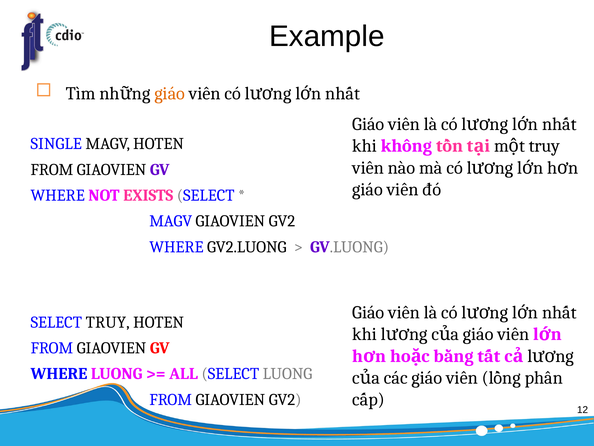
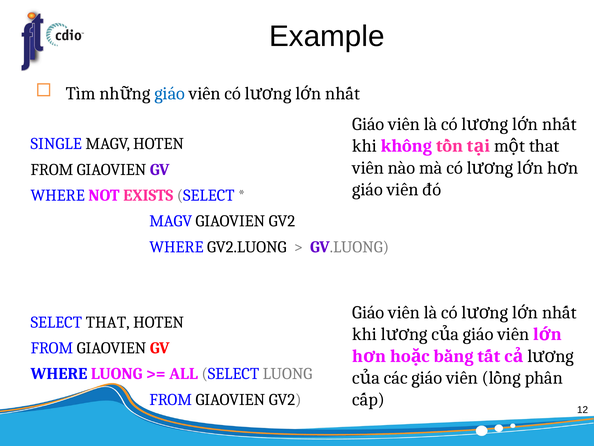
giáo colour: orange -> blue (170, 93)
truy: truy -> that (544, 146)
SELECT TRUY: TRUY -> THAT (108, 322)
